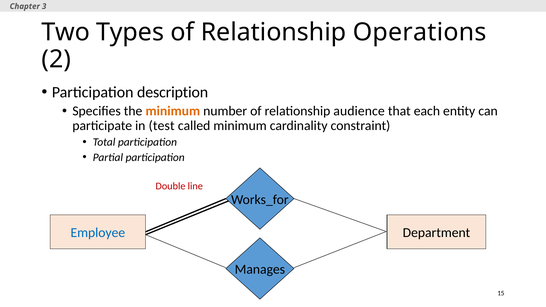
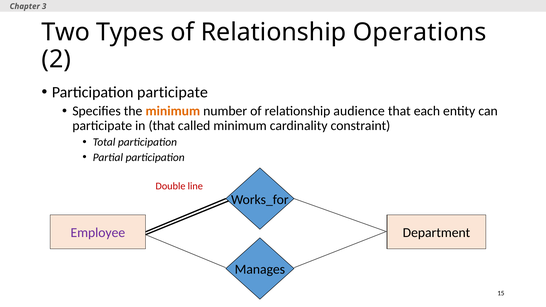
Participation description: description -> participate (172, 92)
in test: test -> that (162, 126)
Employee colour: blue -> purple (98, 233)
